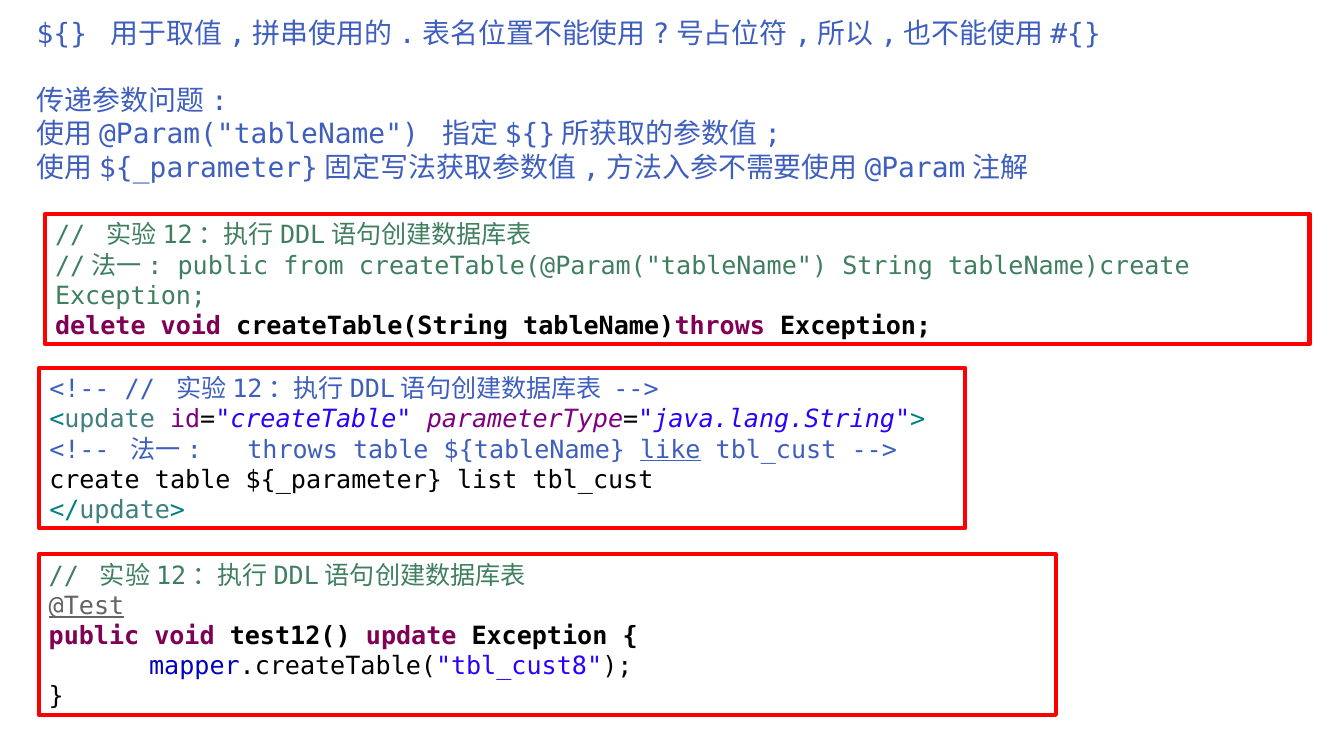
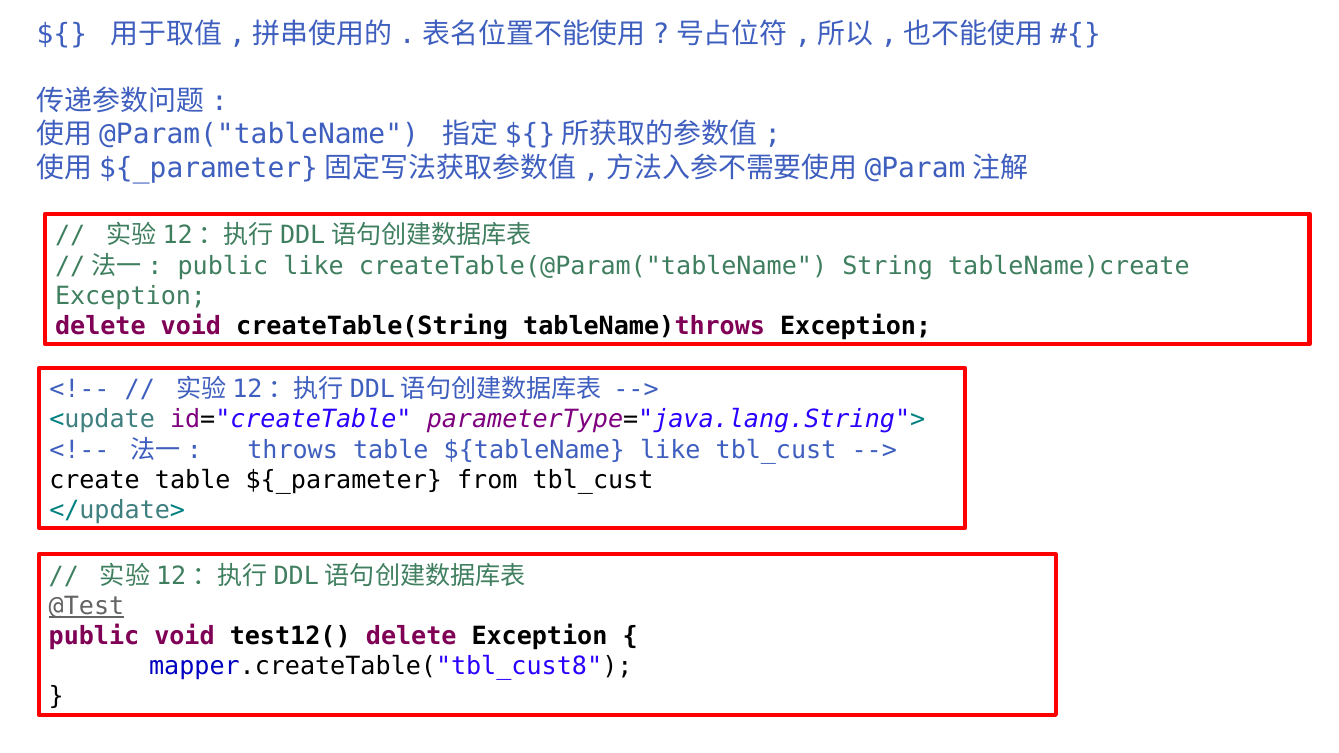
public from: from -> like (314, 266)
like underline: present -> none (670, 450)
list: list -> from (487, 480)
test12( update: update -> delete (411, 636)
